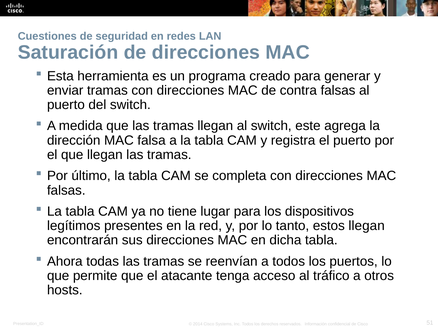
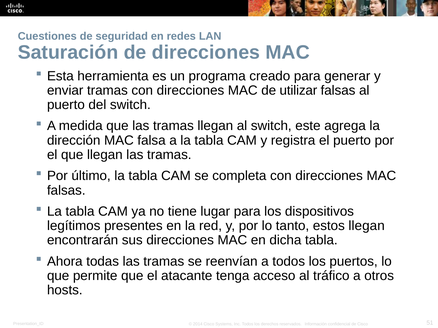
contra: contra -> utilizar (298, 90)
